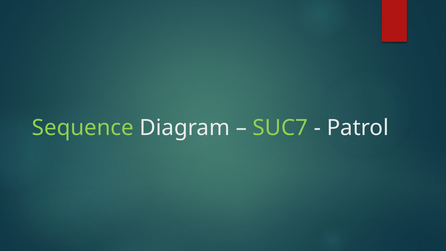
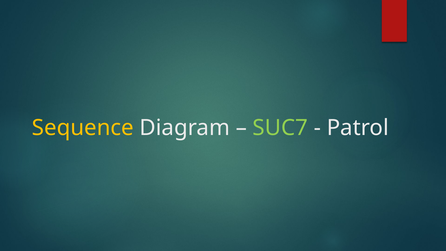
Sequence colour: light green -> yellow (83, 128)
